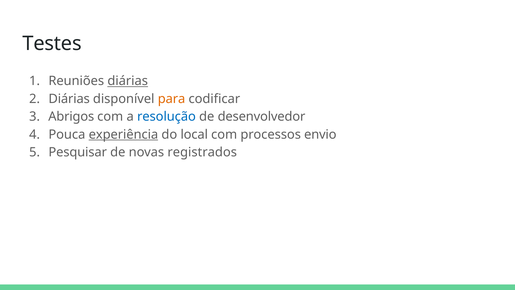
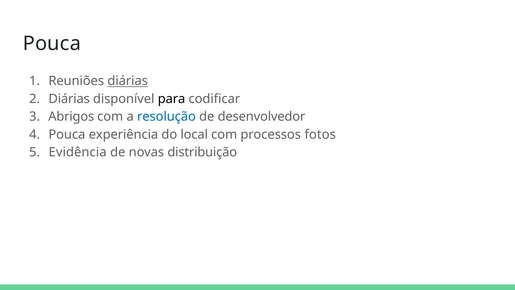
Testes: Testes -> Pouca (52, 44)
para colour: orange -> black (172, 99)
experiência underline: present -> none (123, 134)
envio: envio -> fotos (320, 134)
Pesquisar: Pesquisar -> Evidência (78, 152)
registrados: registrados -> distribuição (202, 152)
